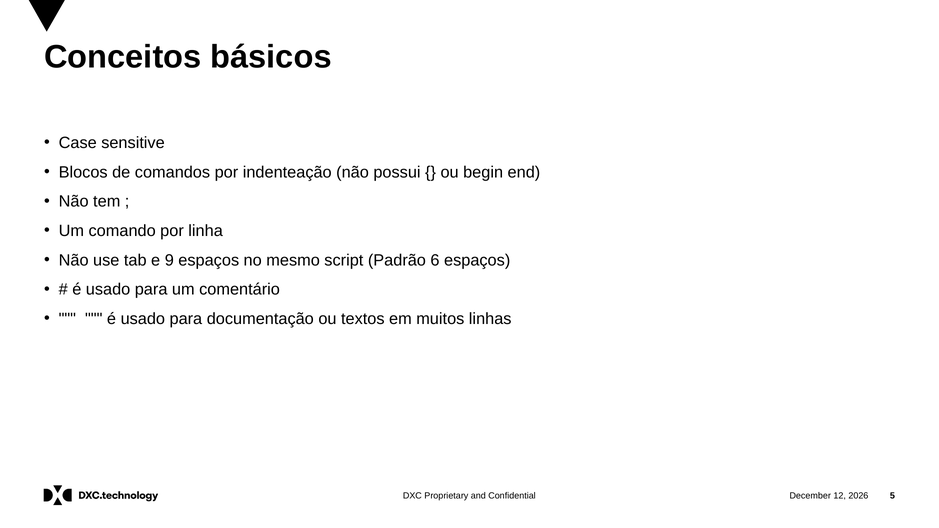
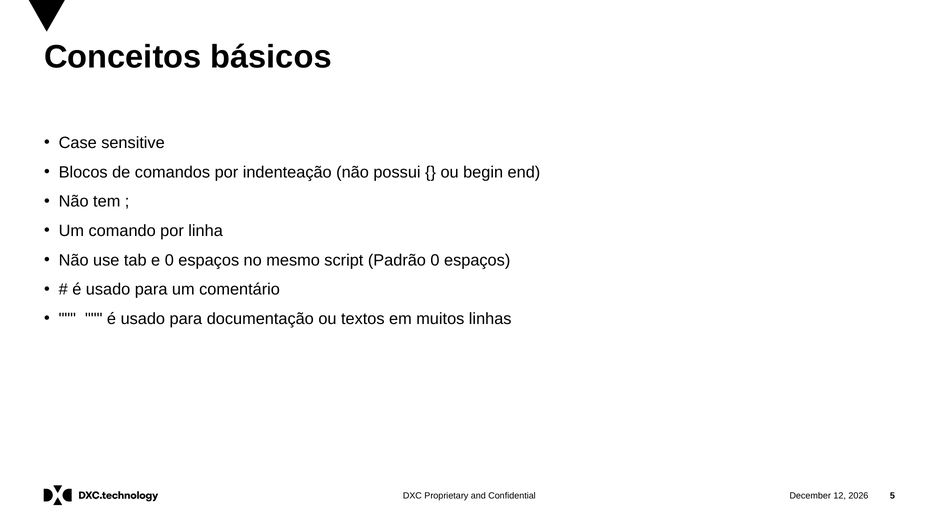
e 9: 9 -> 0 (169, 260)
Padrão 6: 6 -> 0 (435, 260)
